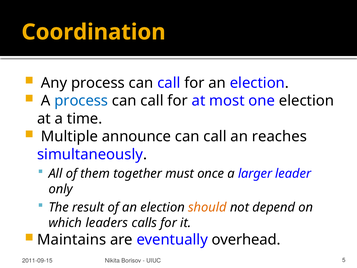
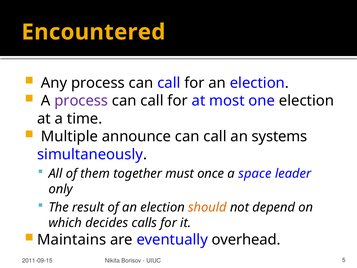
Coordination: Coordination -> Encountered (93, 32)
process colour: blue -> purple (81, 101)
reaches: reaches -> systems (280, 136)
larger: larger -> space (255, 174)
leaders: leaders -> decides (107, 223)
